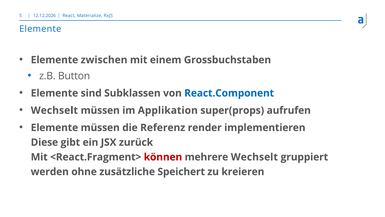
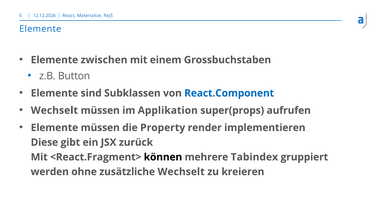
Referenz: Referenz -> Property (163, 127)
können colour: red -> black (163, 157)
mehrere Wechselt: Wechselt -> Tabindex (254, 157)
zusätzliche Speichert: Speichert -> Wechselt (181, 171)
